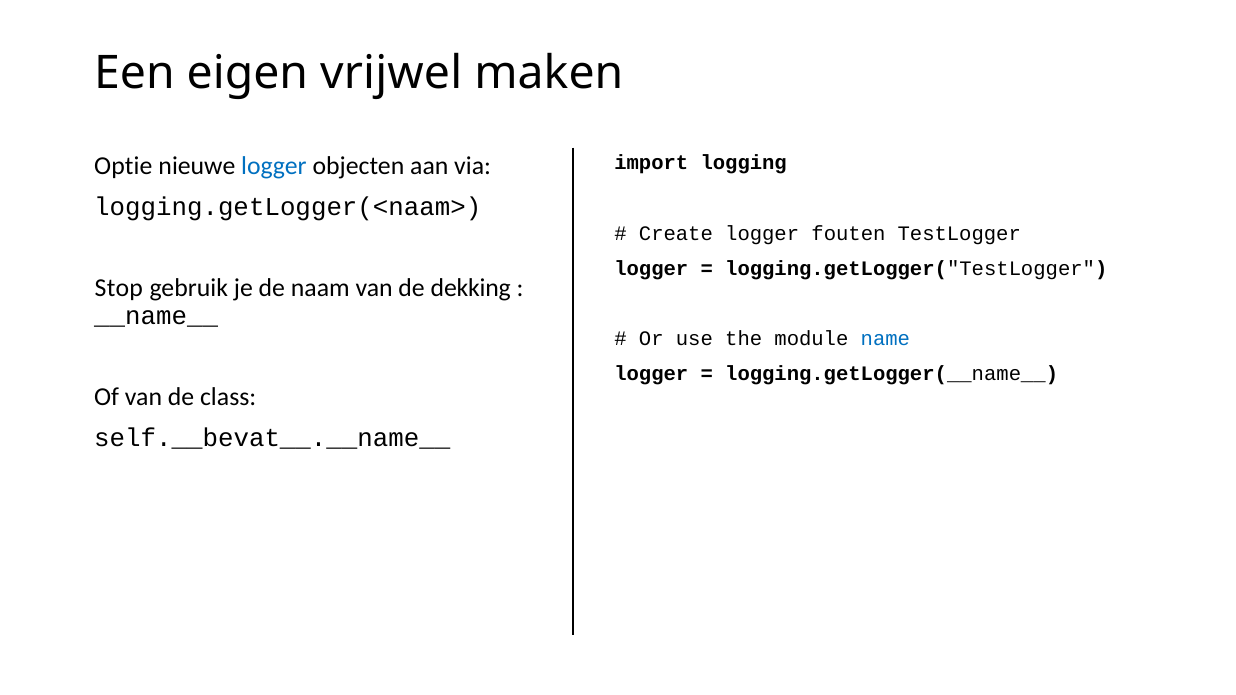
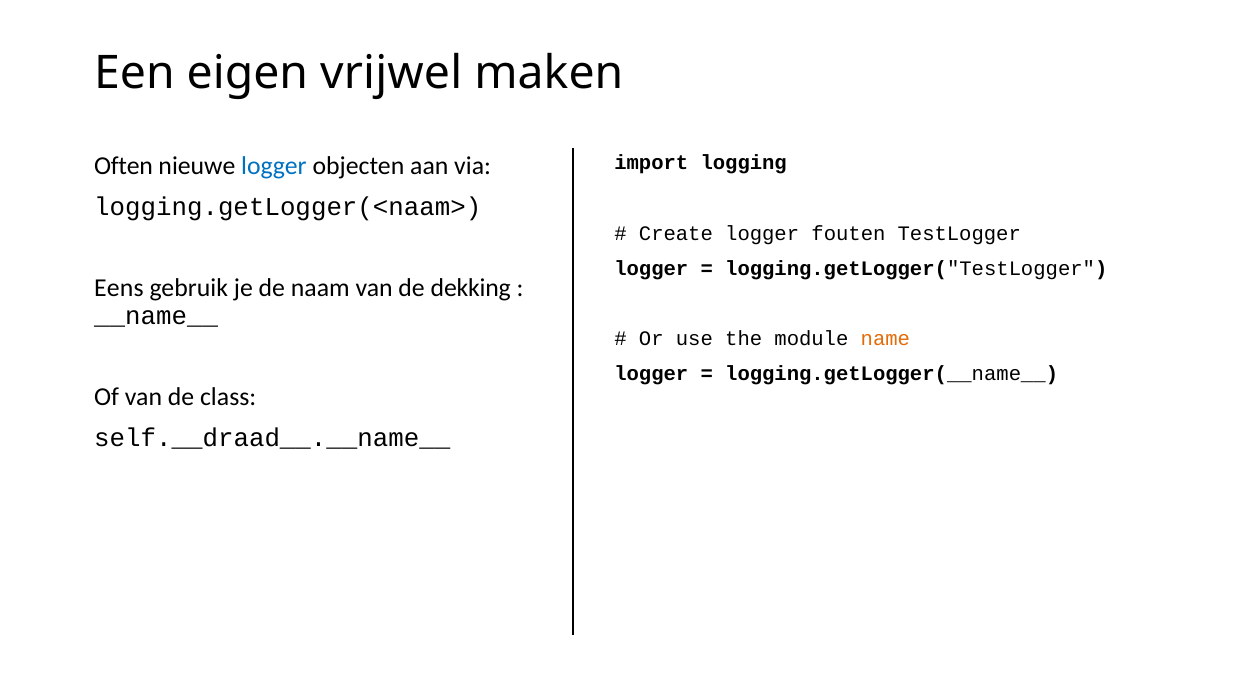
Optie: Optie -> Often (123, 166)
Stop: Stop -> Eens (119, 288)
name colour: blue -> orange (885, 339)
self.__bevat__.__name__: self.__bevat__.__name__ -> self.__draad__.__name__ (272, 438)
